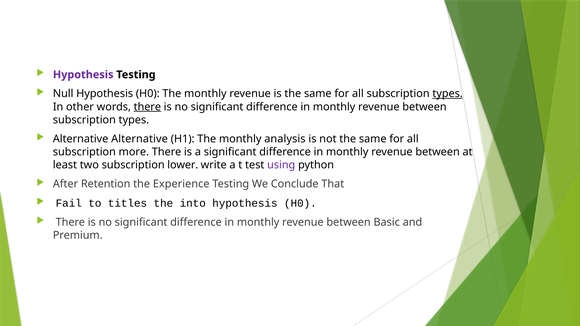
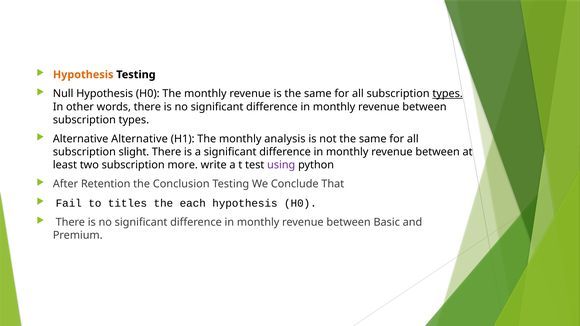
Hypothesis colour: purple -> orange (83, 75)
there underline: present -> none (147, 107)
more: more -> slight (134, 152)
lower: lower -> more (183, 165)
Experience: Experience -> Conclusion (181, 184)
into: into -> each (193, 203)
